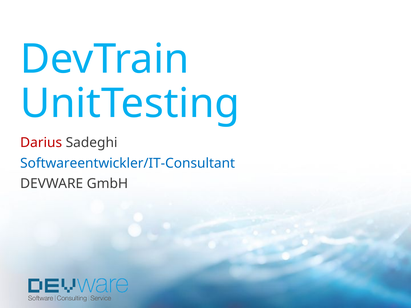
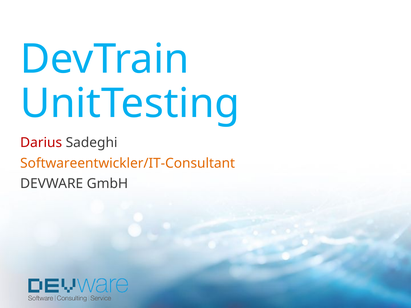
Softwareentwickler/IT-Consultant colour: blue -> orange (128, 163)
